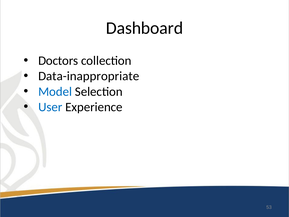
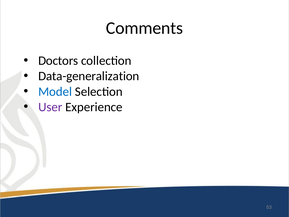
Dashboard: Dashboard -> Comments (144, 28)
Data-inappropriate: Data-inappropriate -> Data-generalization (89, 76)
User colour: blue -> purple (50, 107)
